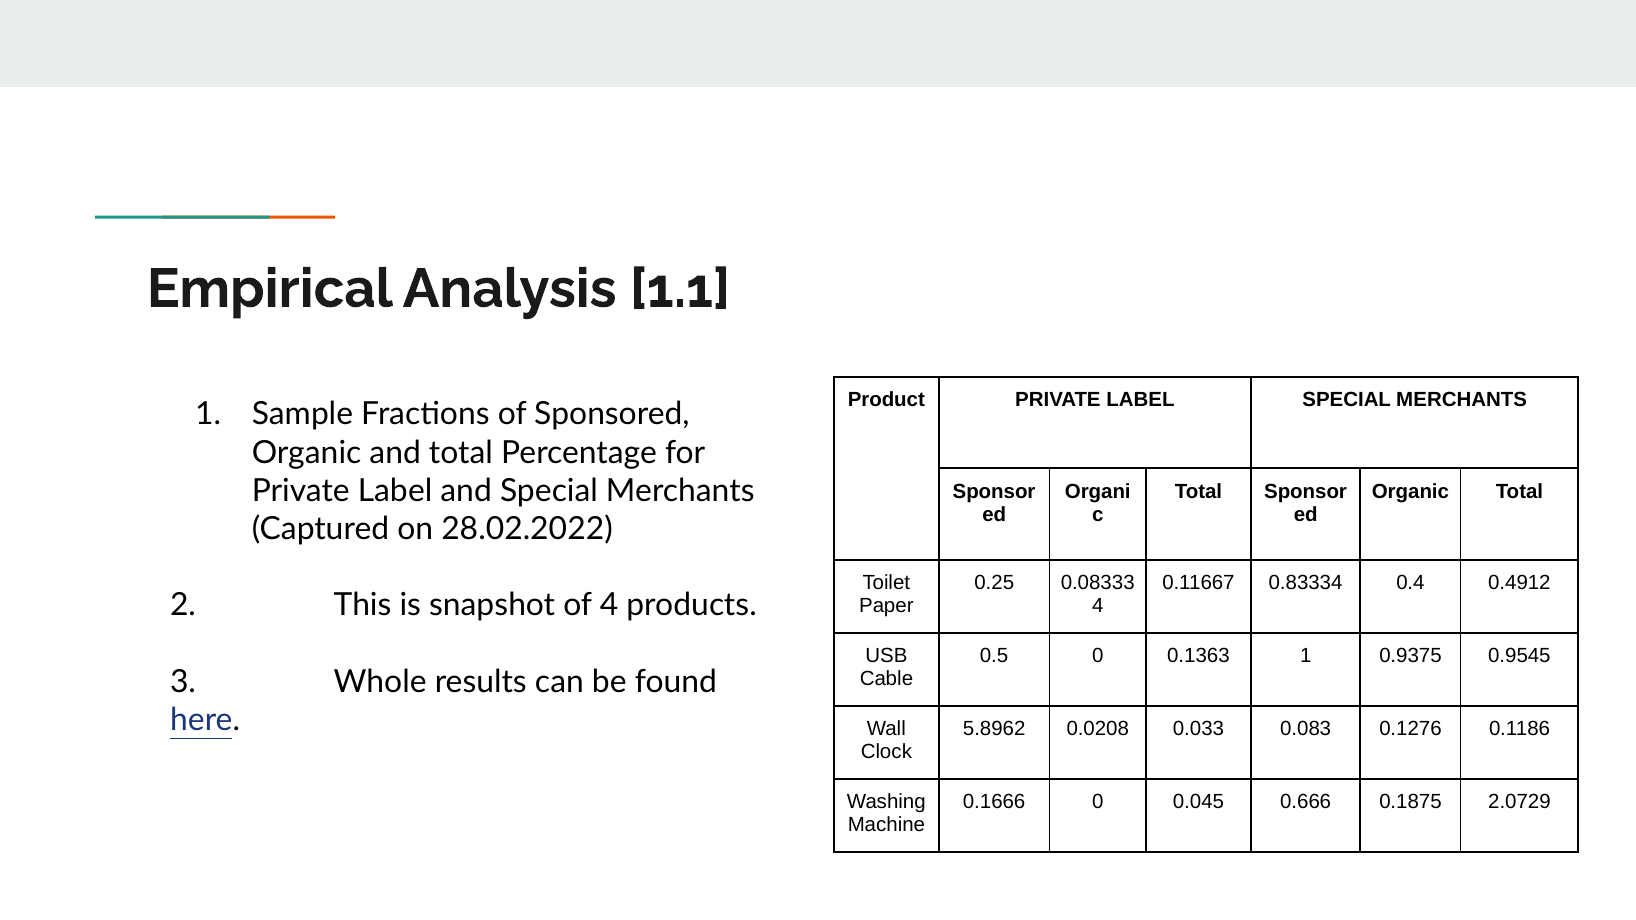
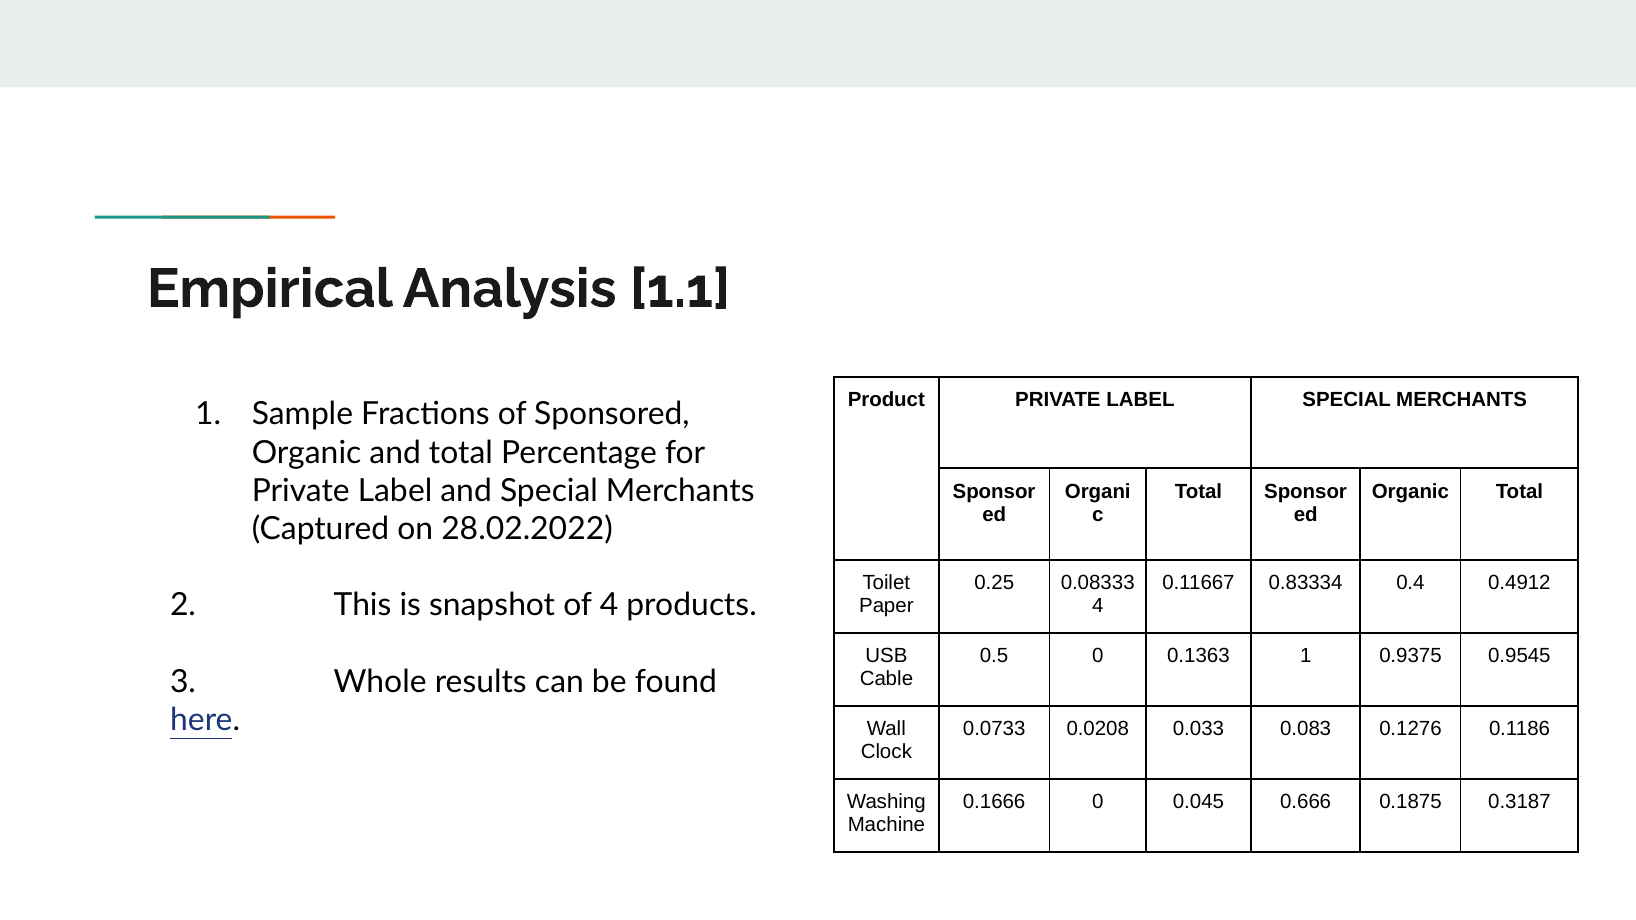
5.8962: 5.8962 -> 0.0733 (994, 729)
2.0729: 2.0729 -> 0.3187 (1519, 802)
